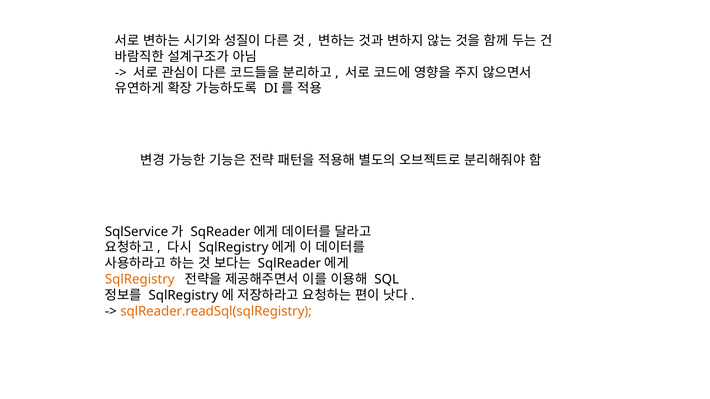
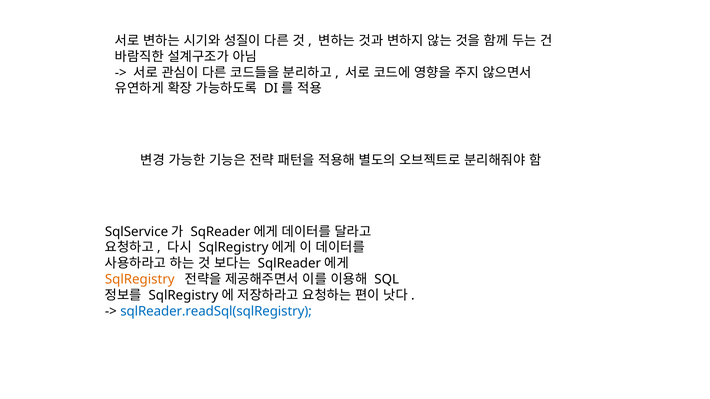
sqlReader.readSql(sqlRegistry colour: orange -> blue (216, 312)
